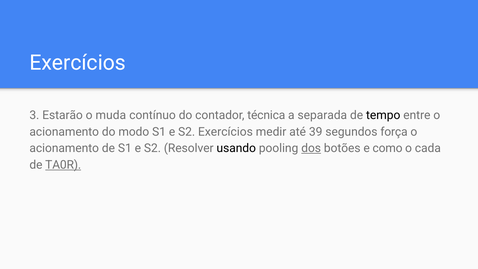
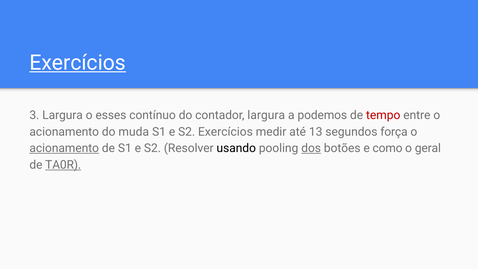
Exercícios underline: none -> present (78, 63)
3 Estarão: Estarão -> Largura (63, 115)
muda: muda -> esses (111, 115)
contador técnica: técnica -> largura (266, 115)
separada: separada -> podemos (322, 115)
tempo colour: black -> red (383, 115)
modo: modo -> muda (134, 132)
39: 39 -> 13 (316, 132)
acionamento underline: none -> present (64, 148)
cada: cada -> geral (428, 148)
